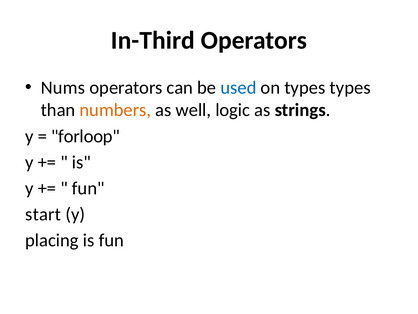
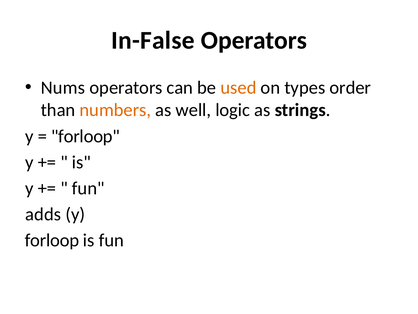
In-Third: In-Third -> In-False (153, 40)
used colour: blue -> orange (238, 88)
types types: types -> order (350, 88)
start: start -> adds (43, 214)
placing: placing -> forloop (52, 240)
